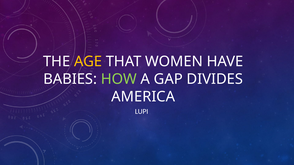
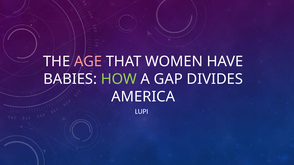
AGE colour: yellow -> pink (88, 62)
